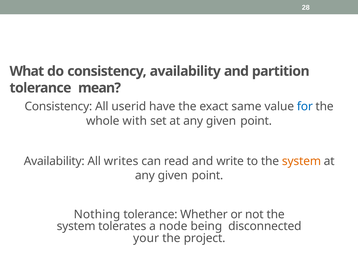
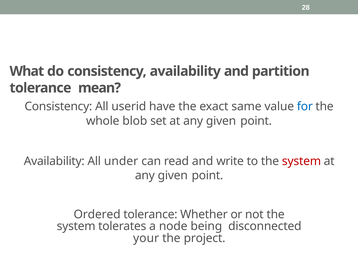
with: with -> blob (135, 121)
writes: writes -> under (121, 162)
system colour: orange -> red (301, 162)
Nothing: Nothing -> Ordered (97, 215)
